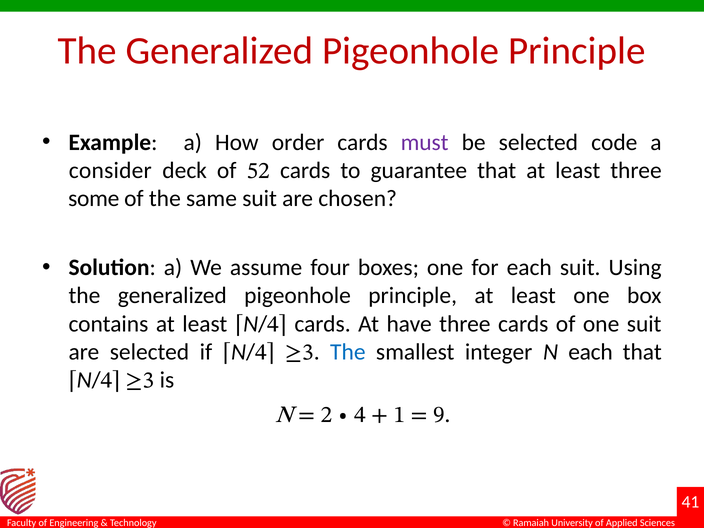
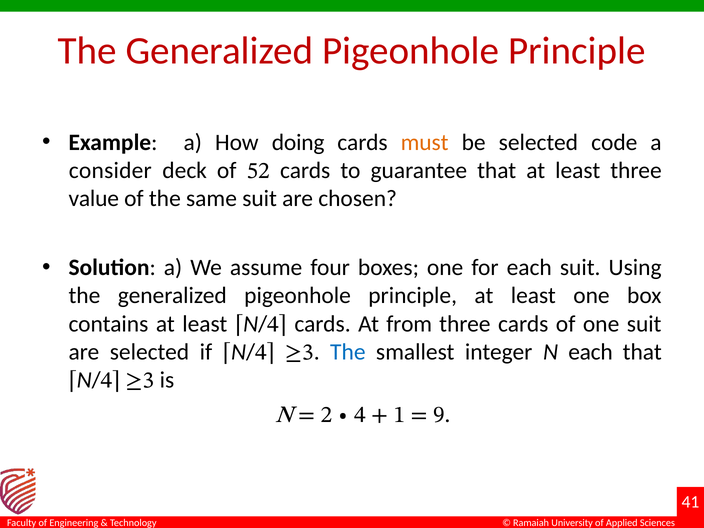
order: order -> doing (298, 142)
must colour: purple -> orange (425, 142)
some: some -> value (94, 199)
have: have -> from (409, 324)
